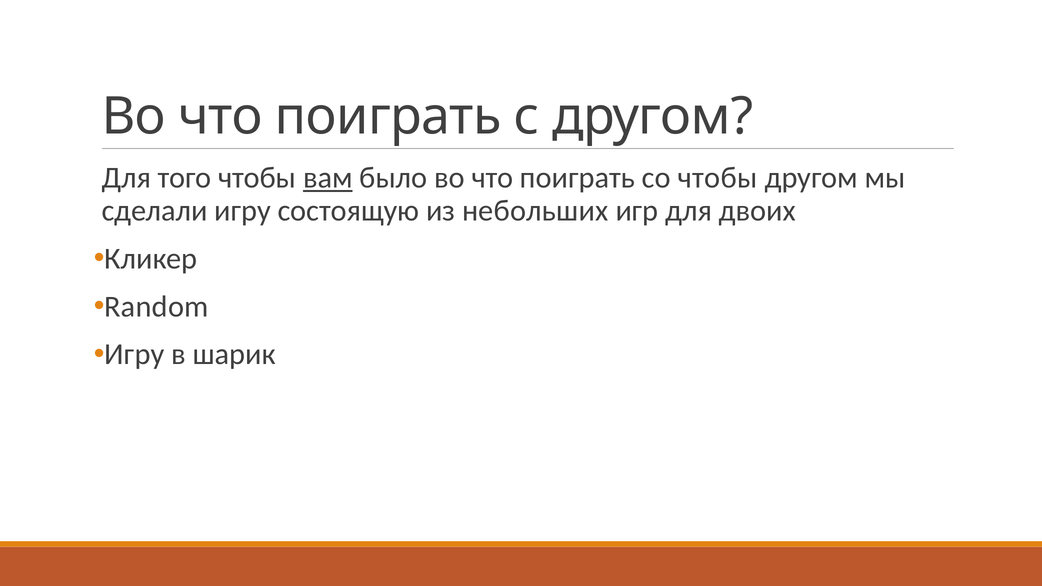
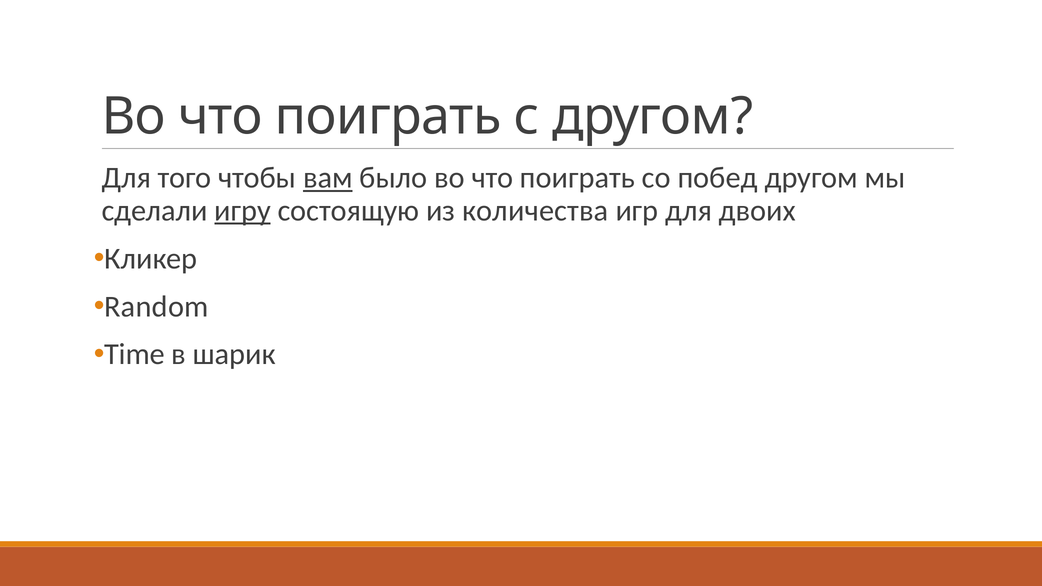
со чтобы: чтобы -> побед (718, 178)
игру underline: none -> present (243, 211)
небольших: небольших -> количества (535, 211)
Игру: Игру -> Time (135, 355)
